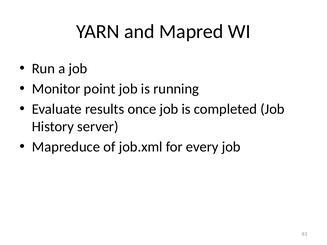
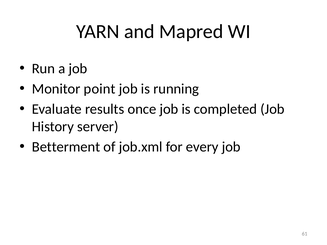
Mapreduce: Mapreduce -> Betterment (66, 147)
